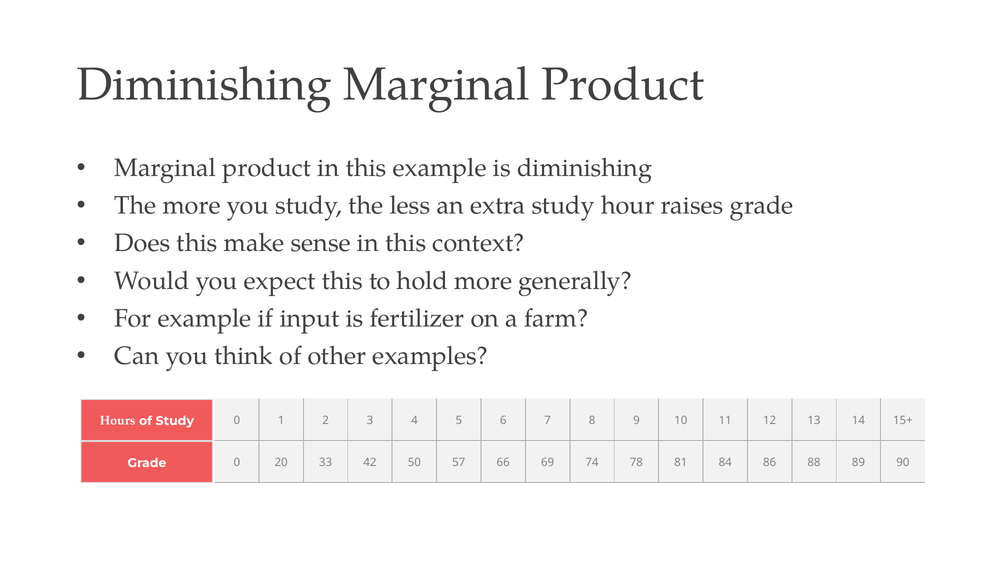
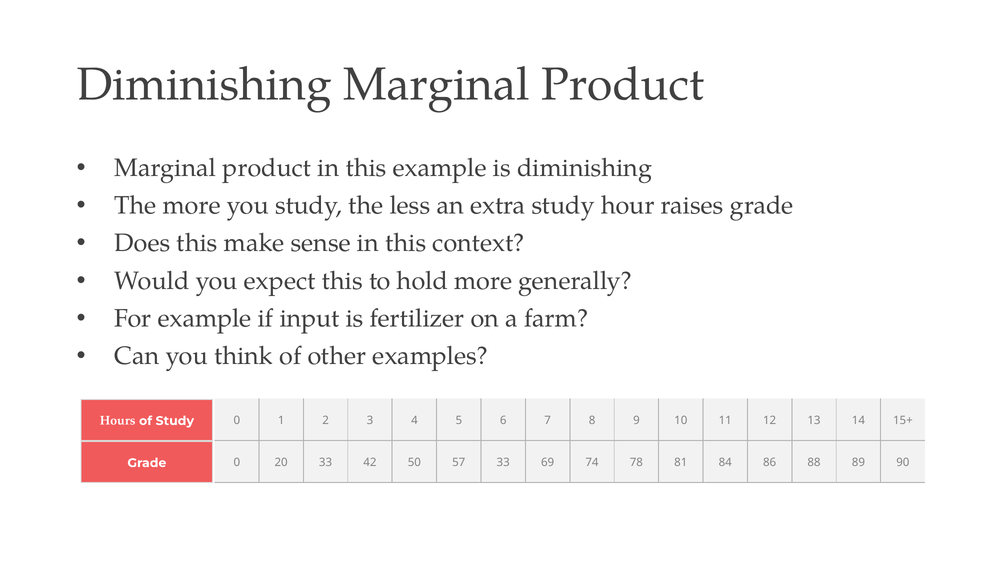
57 66: 66 -> 33 (503, 462)
